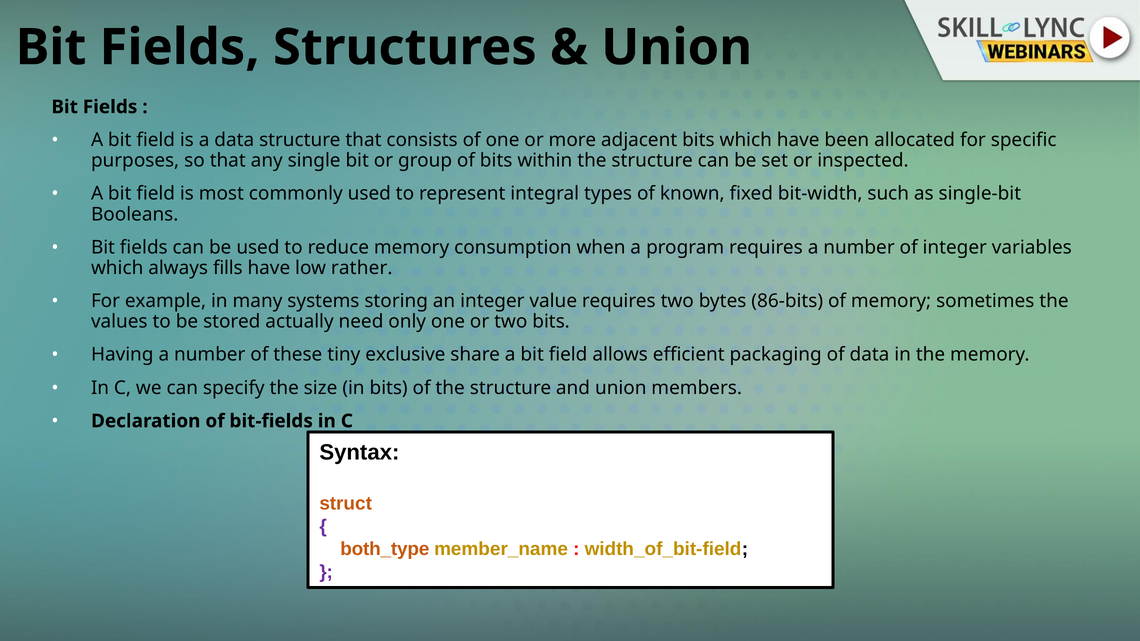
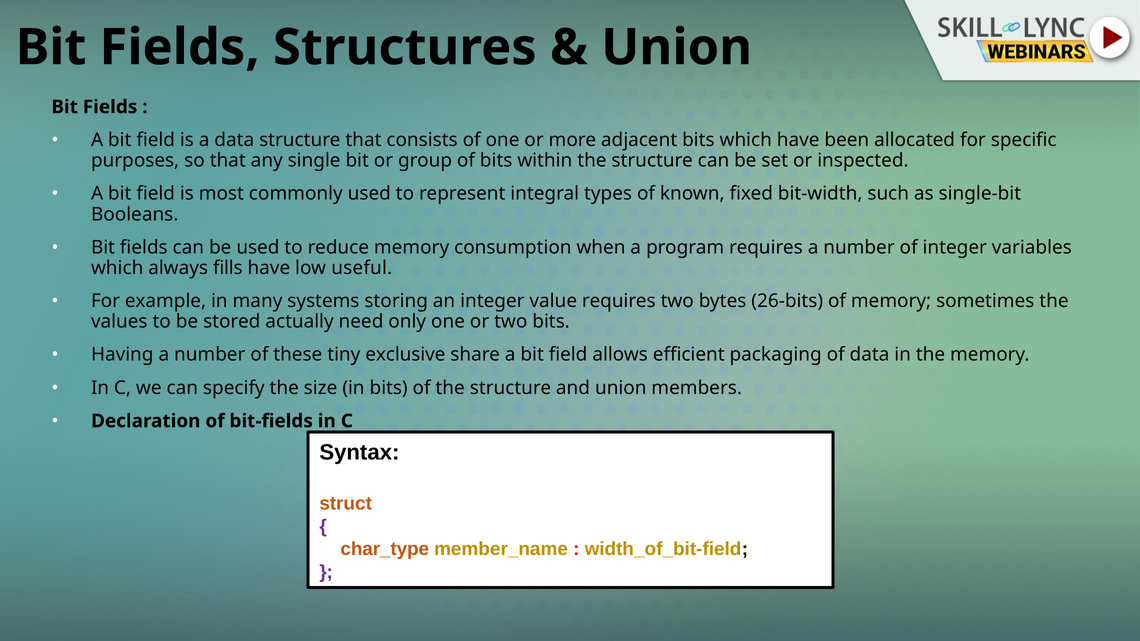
rather: rather -> useful (362, 268)
86-bits: 86-bits -> 26-bits (787, 301)
both_type: both_type -> char_type (385, 549)
